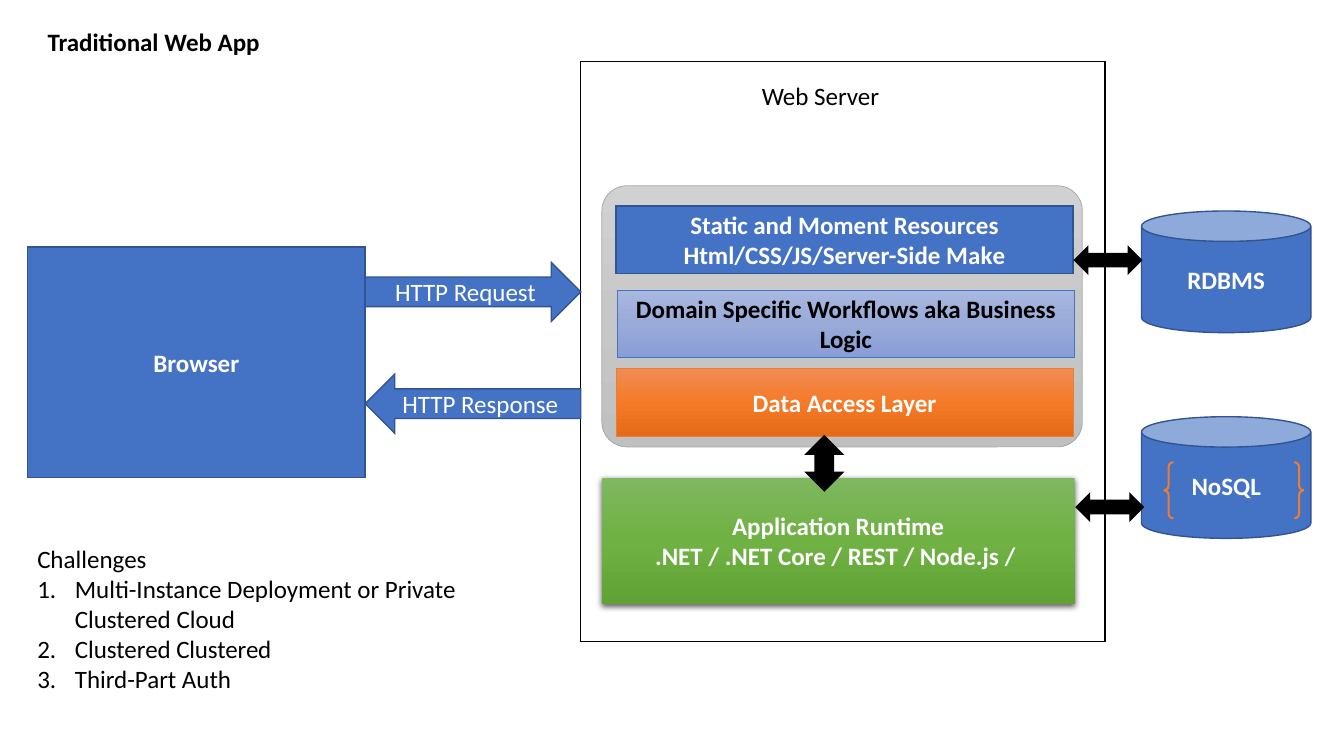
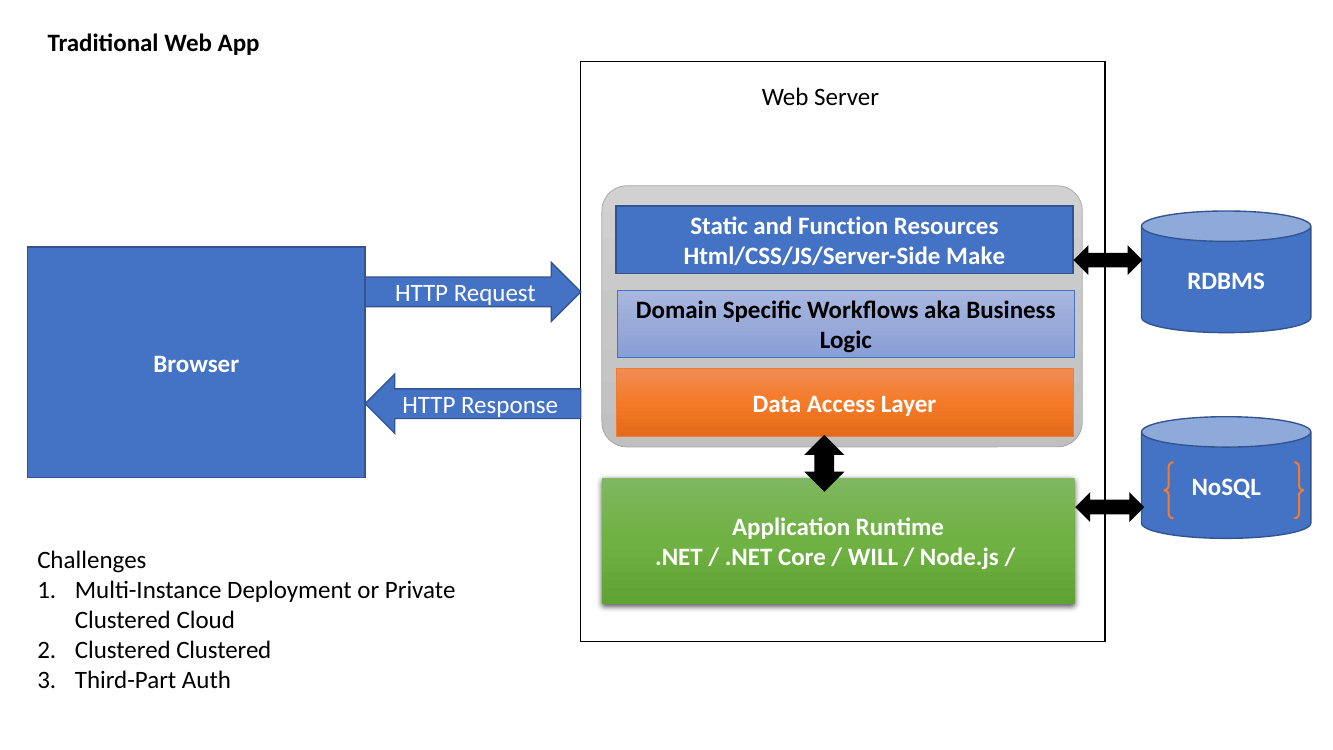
Moment: Moment -> Function (843, 226)
REST: REST -> WILL (873, 557)
